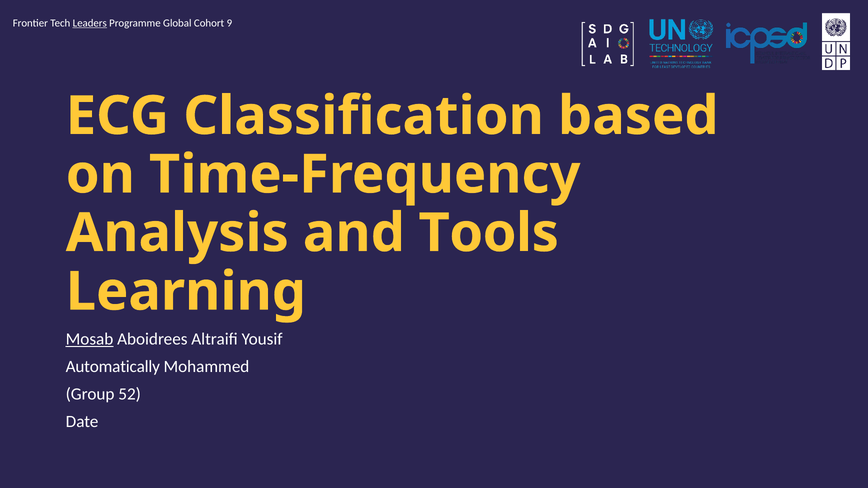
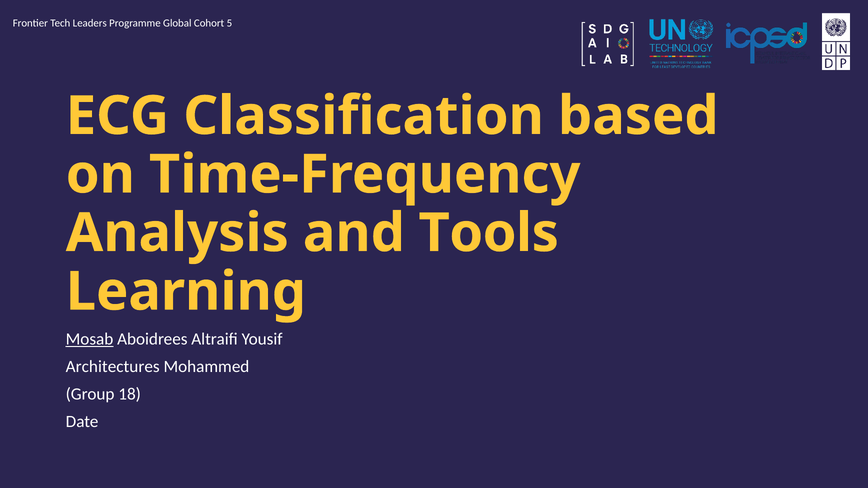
Leaders underline: present -> none (90, 23)
9: 9 -> 5 (229, 23)
Automatically: Automatically -> Architectures (113, 367)
52: 52 -> 18 (130, 394)
